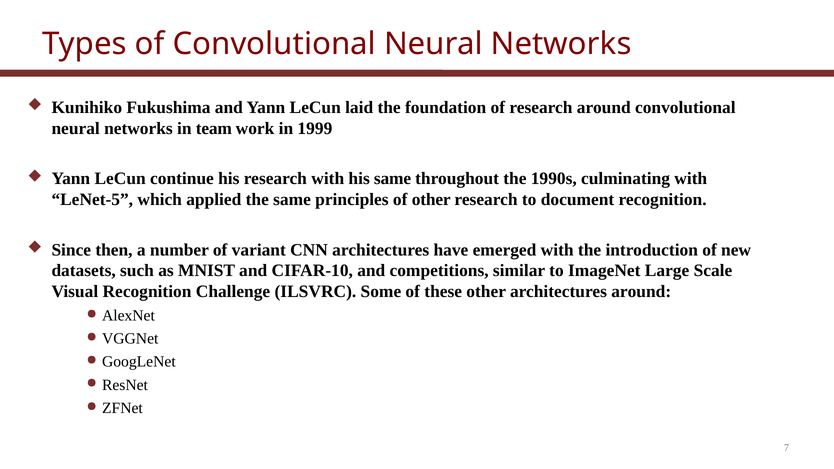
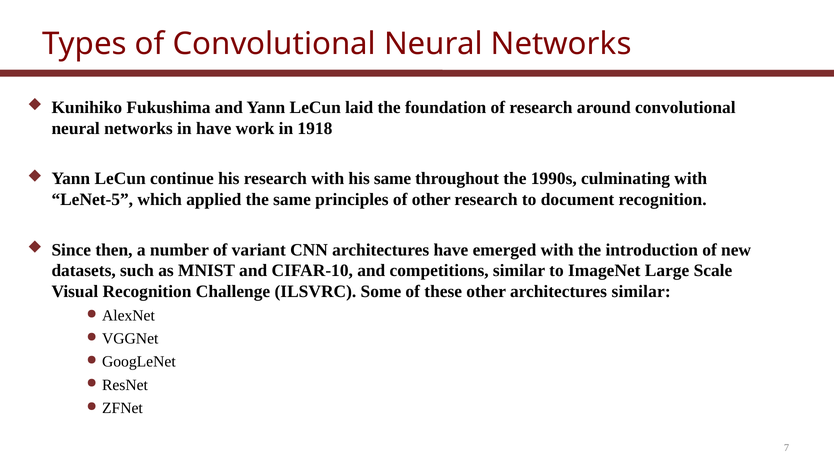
in team: team -> have (214, 128)
1999: 1999 -> 1918 (315, 128)
architectures around: around -> similar (641, 292)
